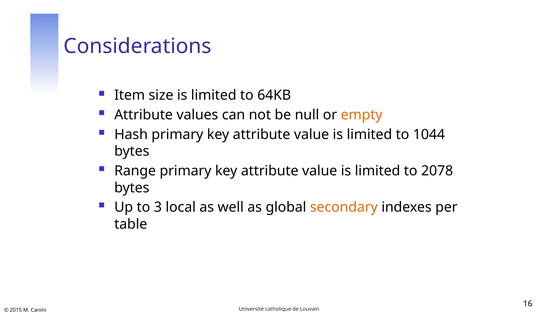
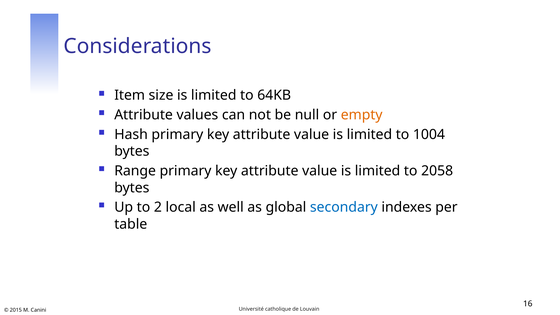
1044: 1044 -> 1004 (429, 135)
2078: 2078 -> 2058 (437, 171)
3: 3 -> 2 (158, 207)
secondary colour: orange -> blue (344, 207)
